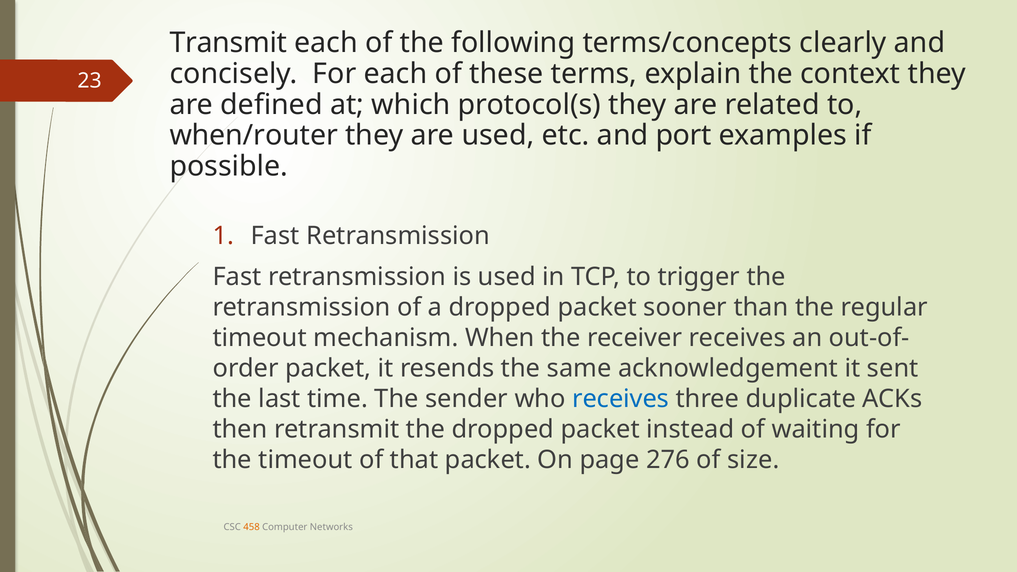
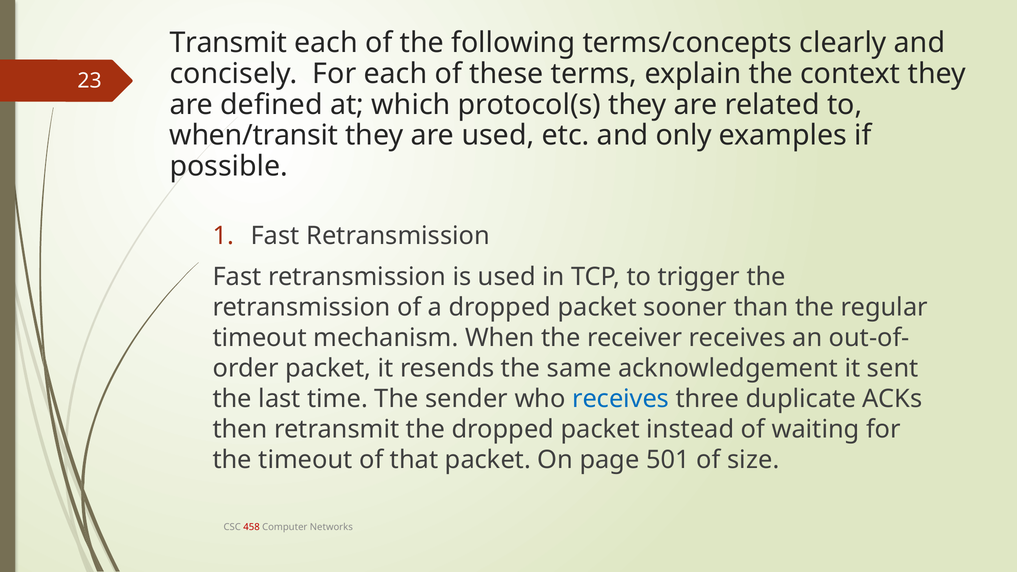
when/router: when/router -> when/transit (254, 136)
port: port -> only (684, 136)
276: 276 -> 501 (668, 460)
458 colour: orange -> red (252, 527)
